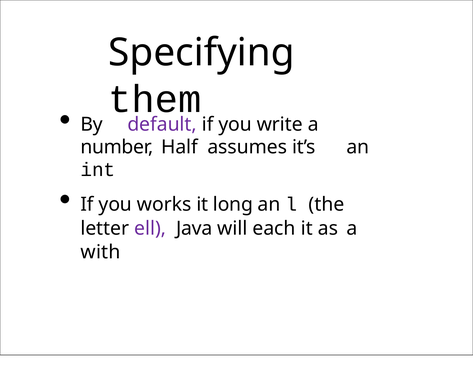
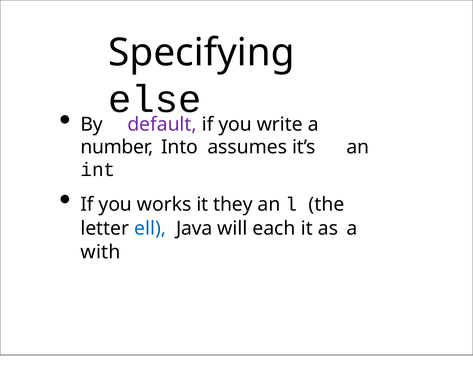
them: them -> else (155, 99)
Half: Half -> Into (180, 147)
long: long -> they (233, 204)
ell colour: purple -> blue (150, 228)
